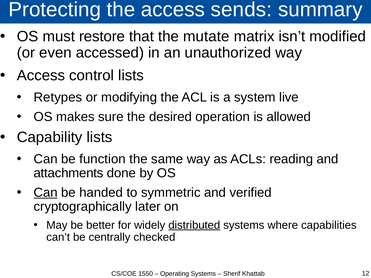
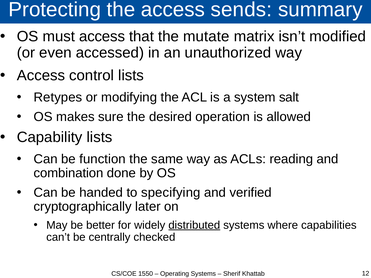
must restore: restore -> access (102, 37)
live: live -> salt (289, 97)
attachments: attachments -> combination (69, 173)
Can underline: present -> none (46, 193)
symmetric: symmetric -> specifying (171, 193)
